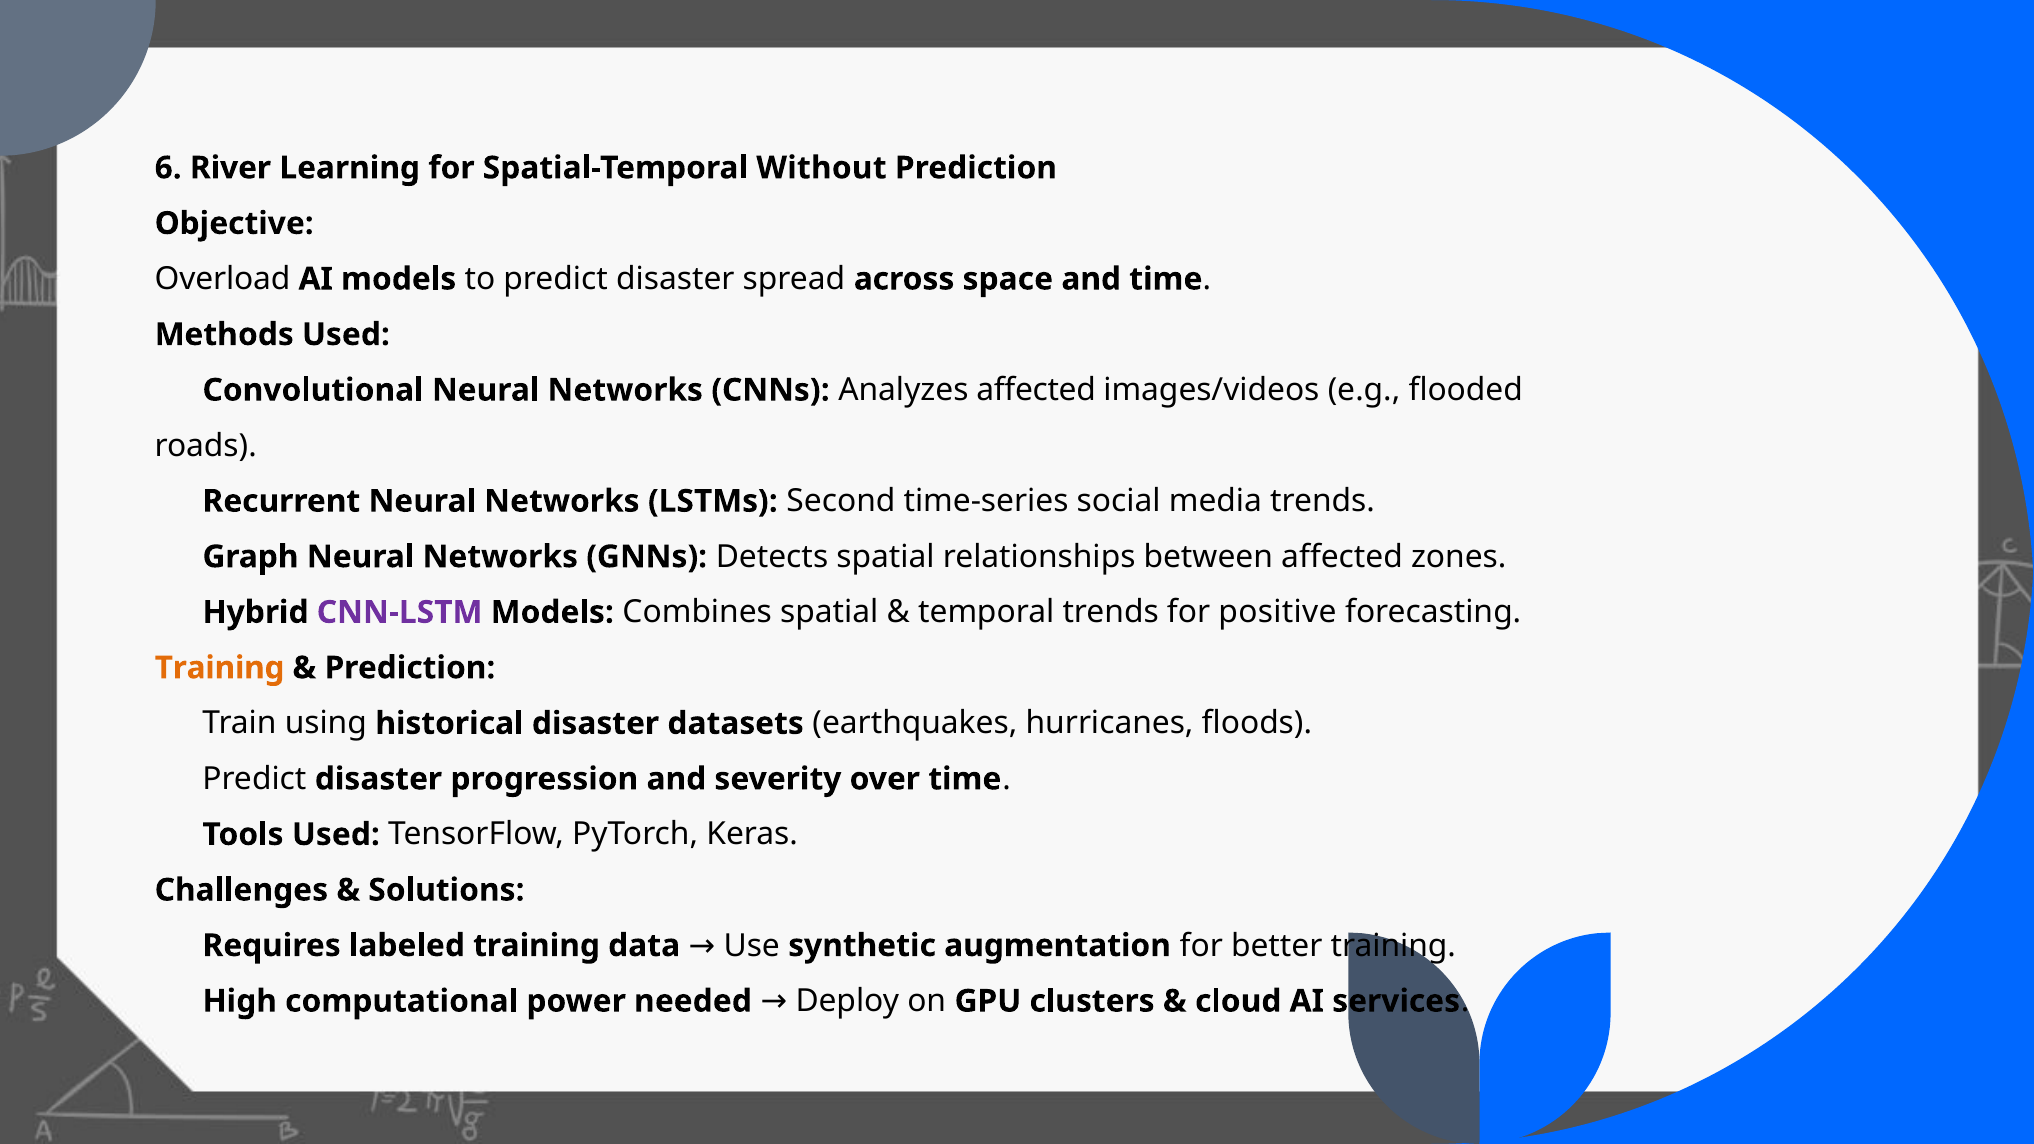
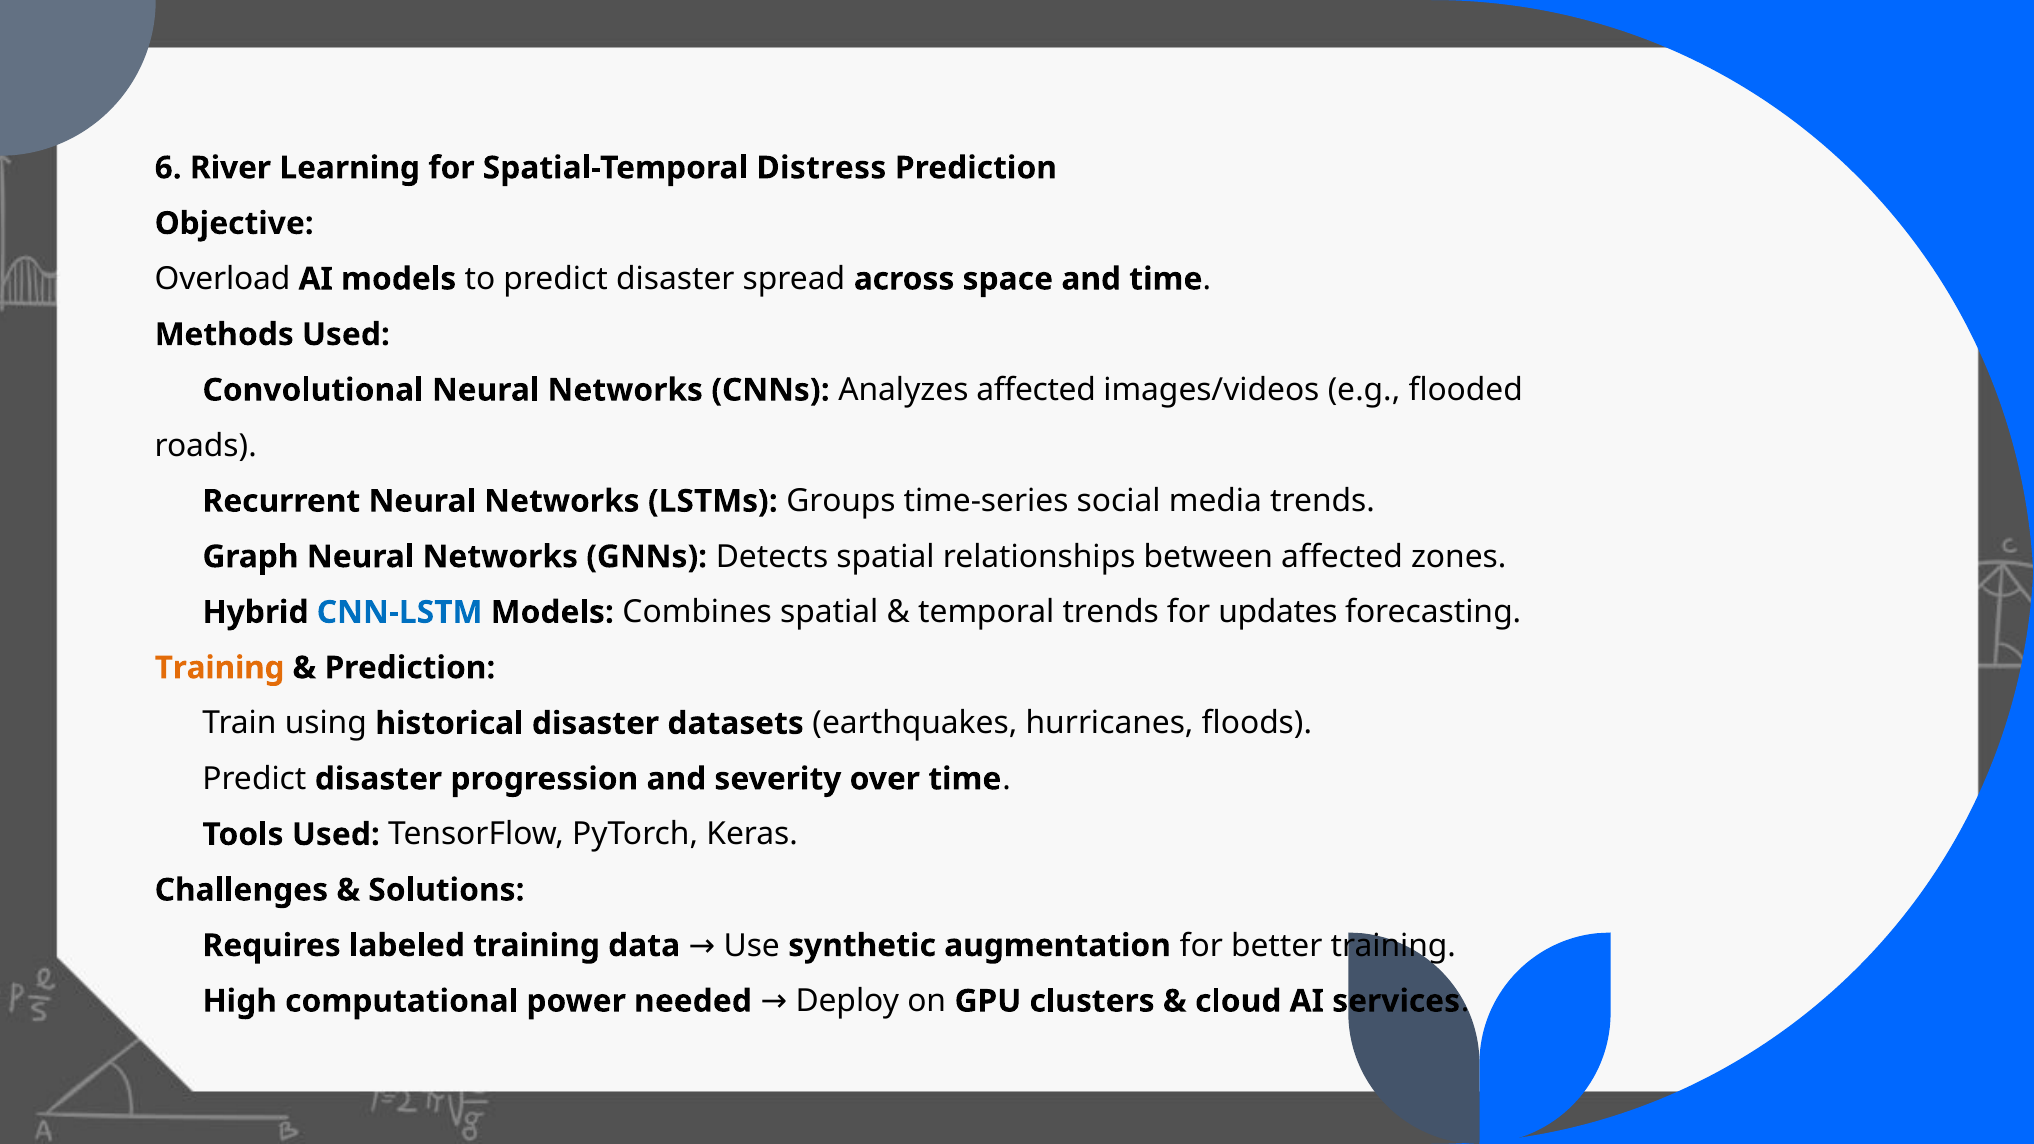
Without: Without -> Distress (821, 168)
Second: Second -> Groups (841, 501)
CNN-LSTM colour: purple -> blue (400, 612)
positive: positive -> updates (1278, 612)
